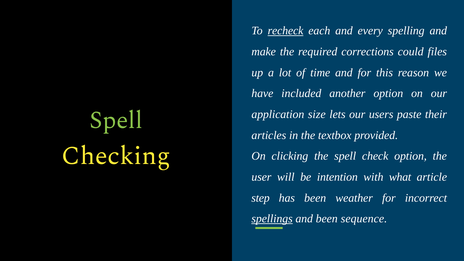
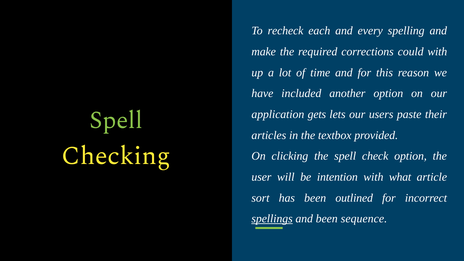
recheck underline: present -> none (286, 31)
could files: files -> with (437, 52)
size: size -> gets (317, 114)
step: step -> sort (260, 198)
weather: weather -> outlined (354, 198)
